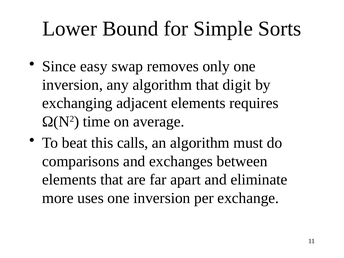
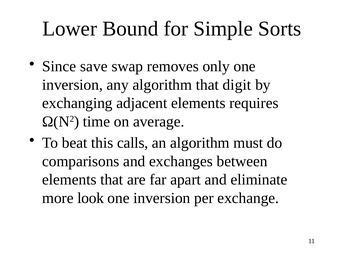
easy: easy -> save (94, 66)
uses: uses -> look (91, 198)
